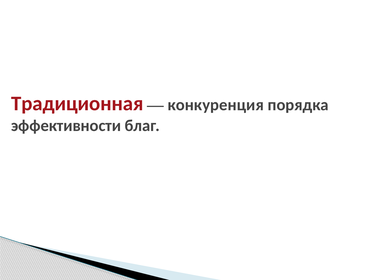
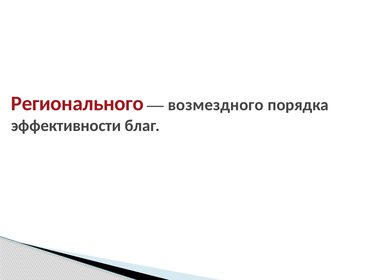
Традиционная: Традиционная -> Регионального (77, 104)
конкуренция: конкуренция -> возмездного (216, 105)
